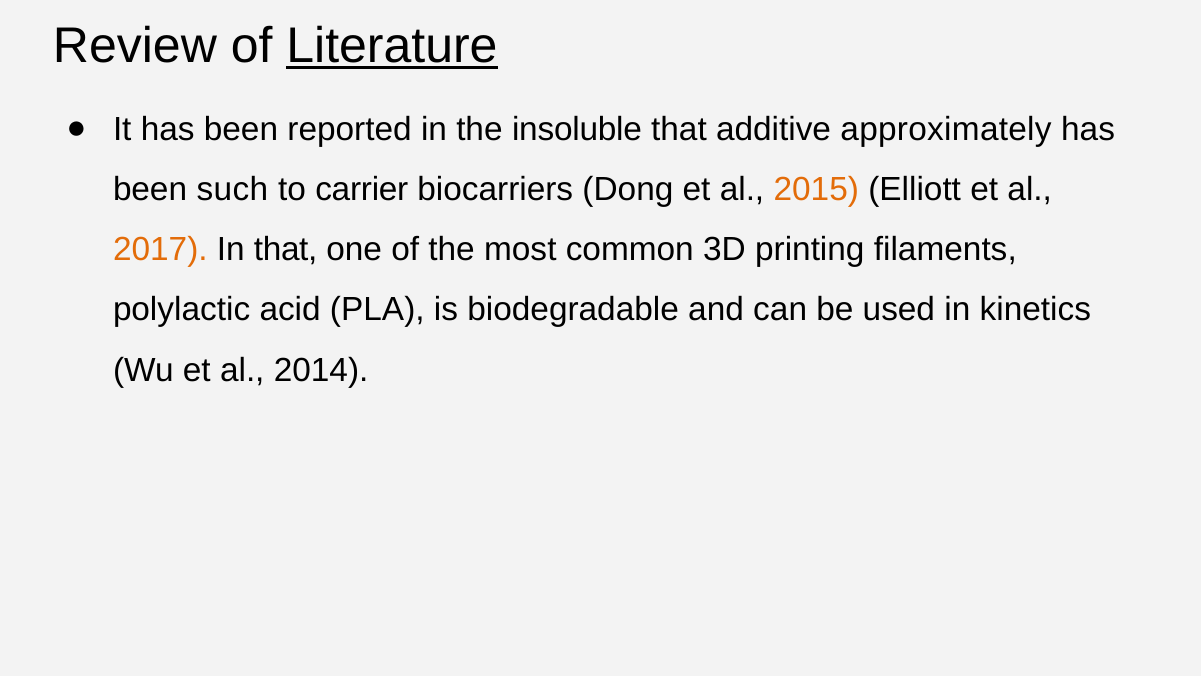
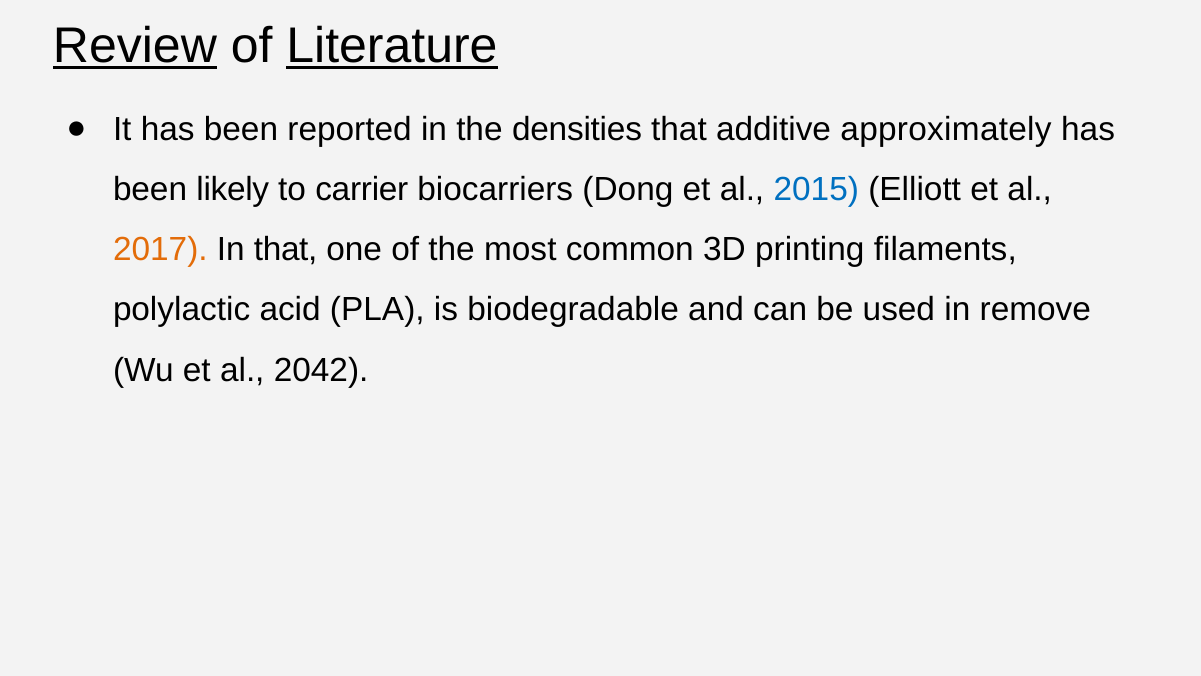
Review underline: none -> present (135, 46)
insoluble: insoluble -> densities (577, 130)
such: such -> likely (233, 190)
2015 colour: orange -> blue (816, 190)
kinetics: kinetics -> remove (1035, 310)
2014: 2014 -> 2042 (321, 370)
